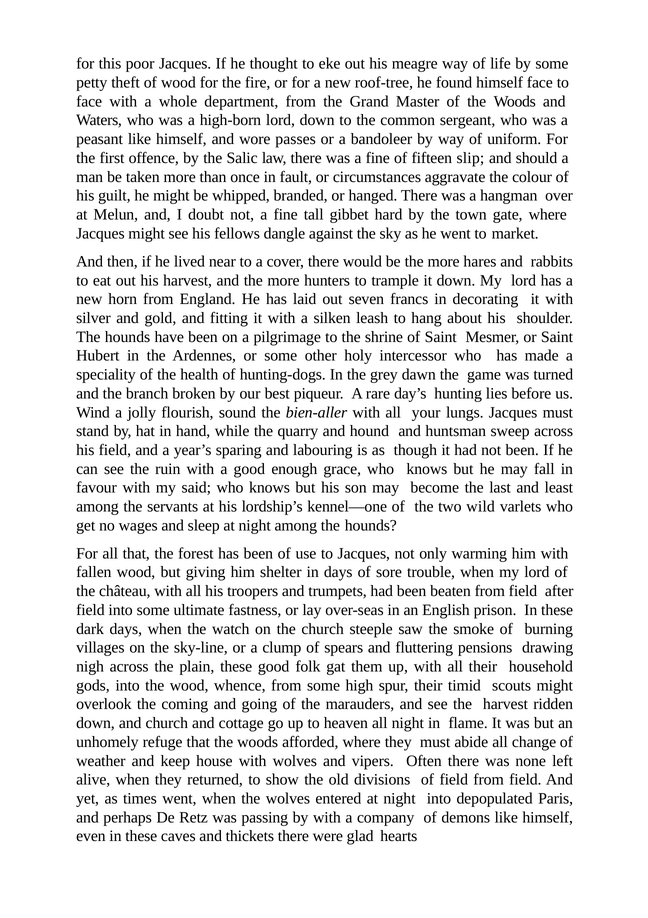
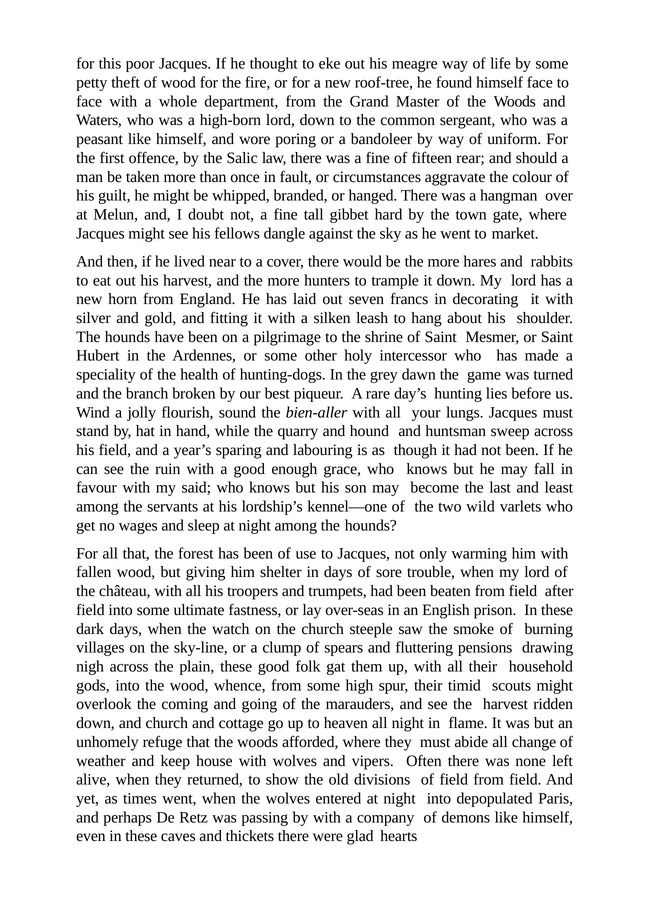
passes: passes -> poring (296, 139)
slip: slip -> rear (471, 158)
